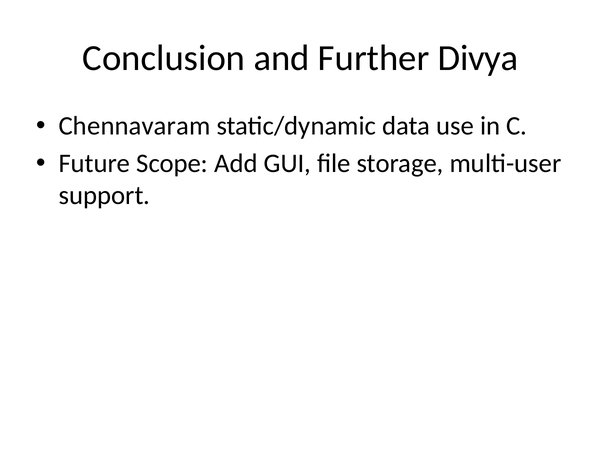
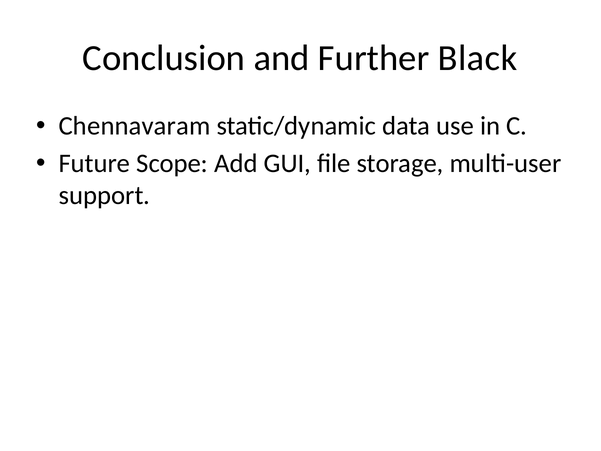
Divya: Divya -> Black (478, 58)
